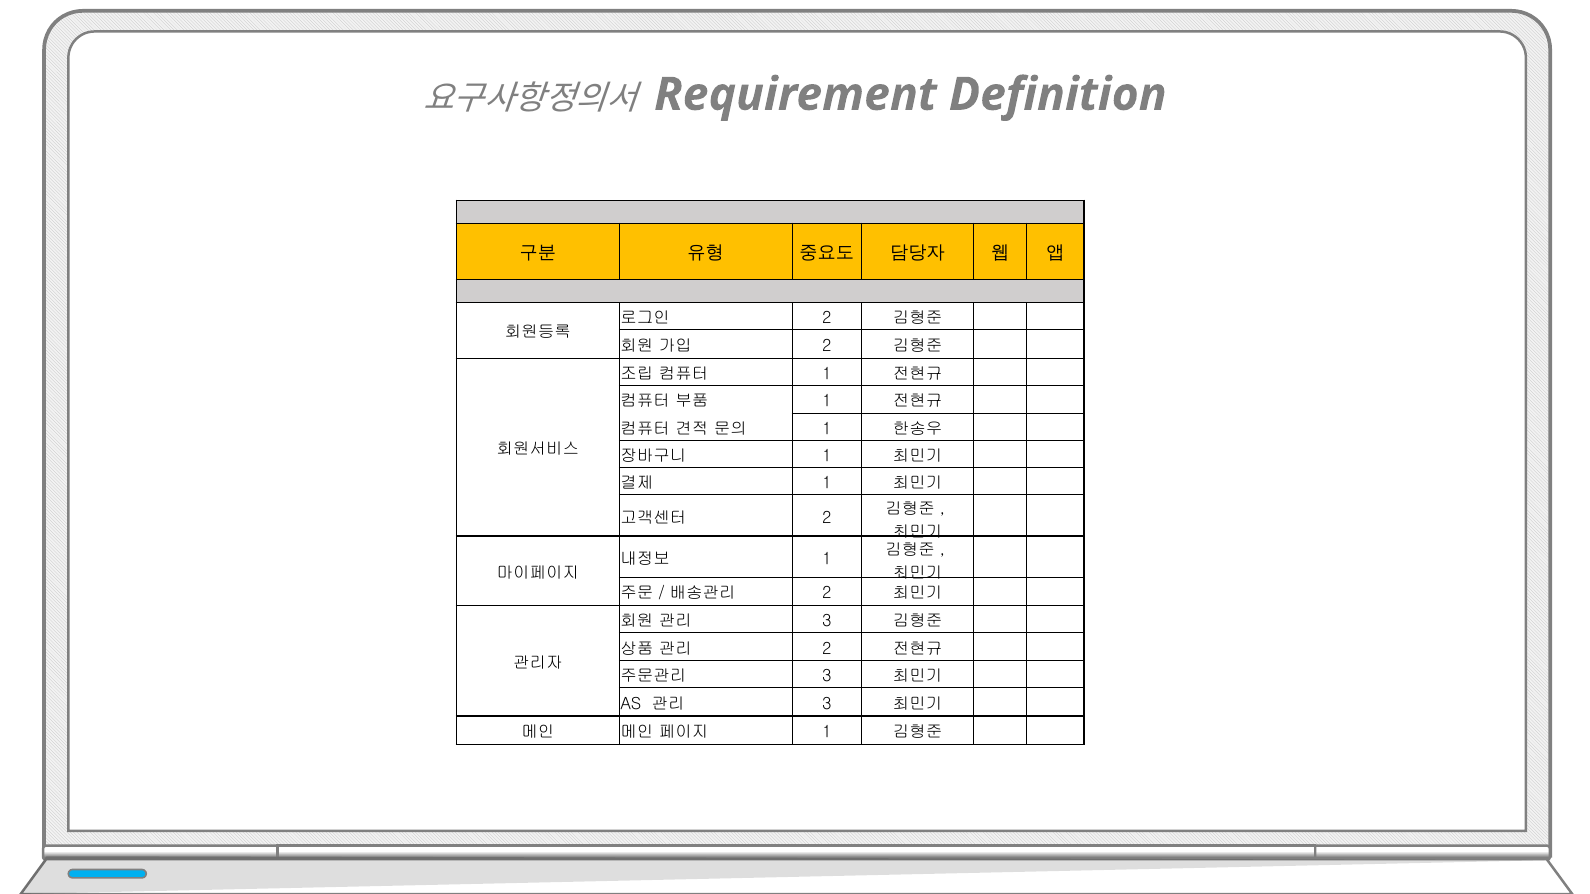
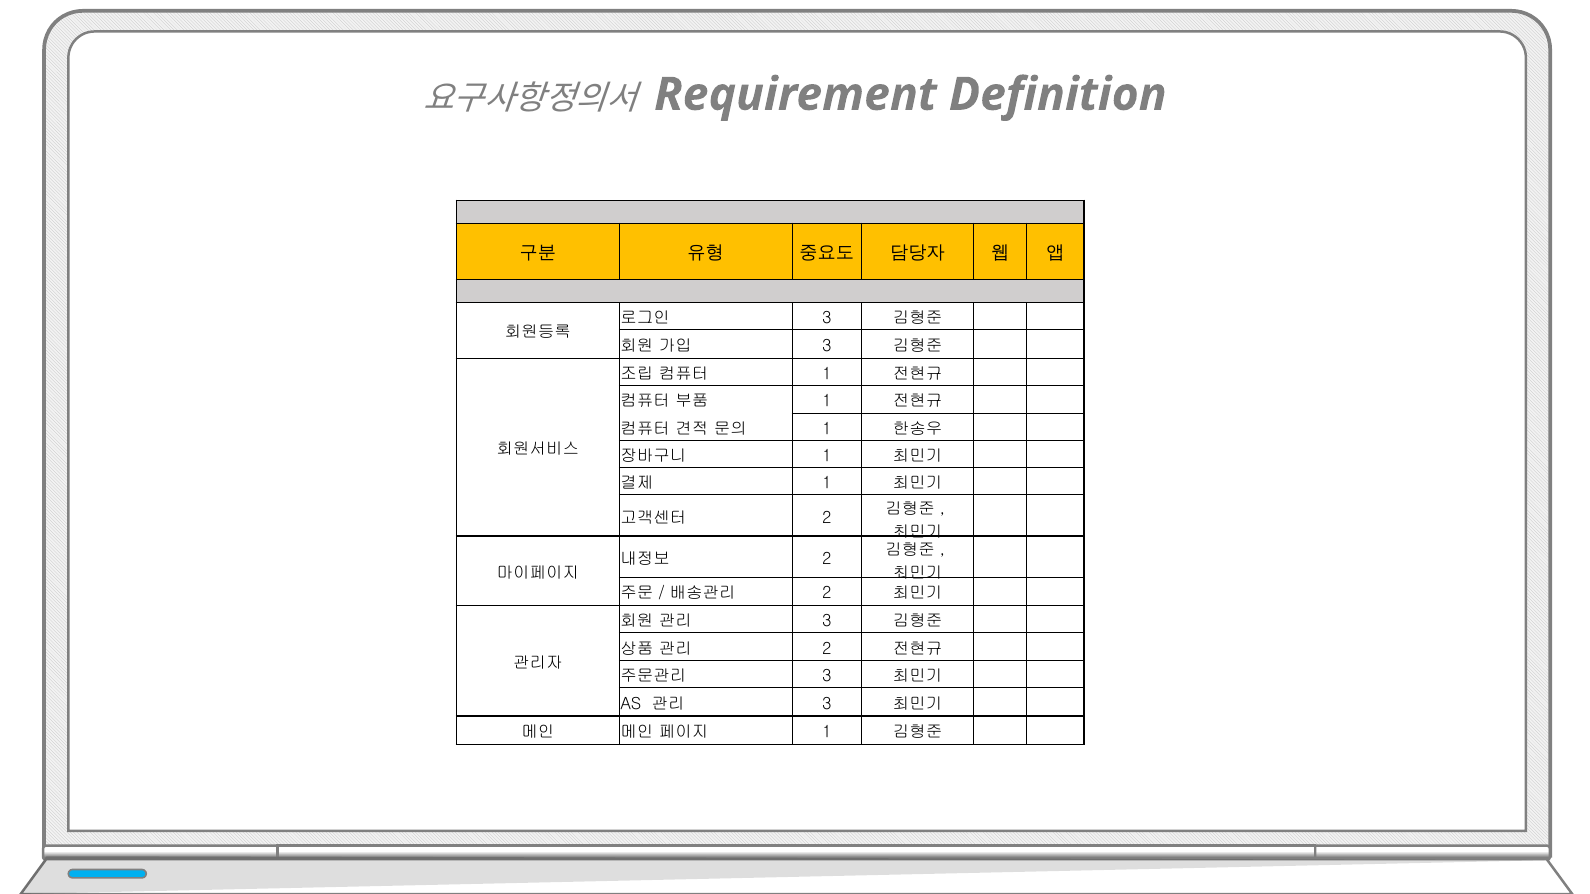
2: 2 -> 3 (827, 318)
2: 2 -> 3 (827, 346)
1: 1 -> 2 (827, 559)
